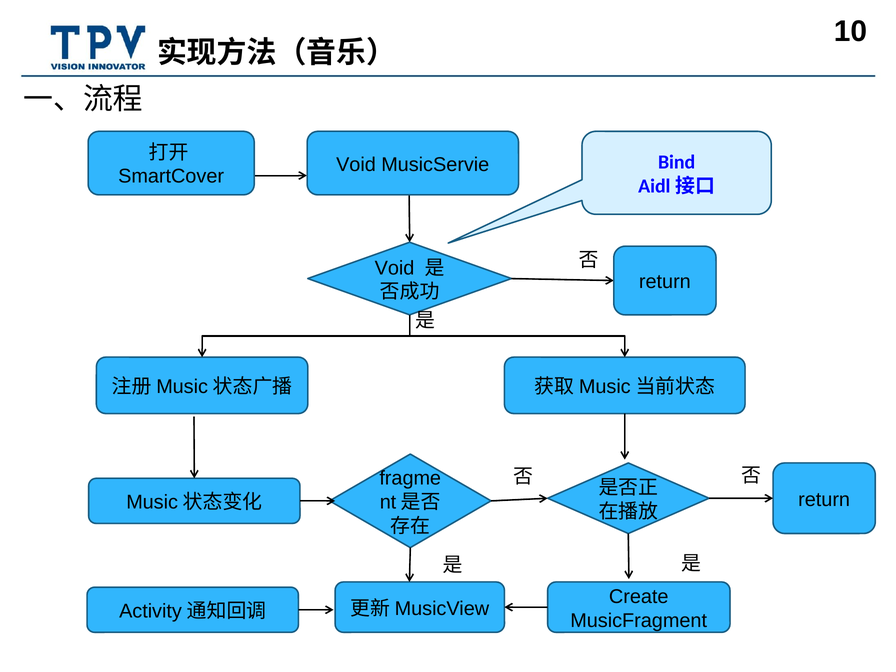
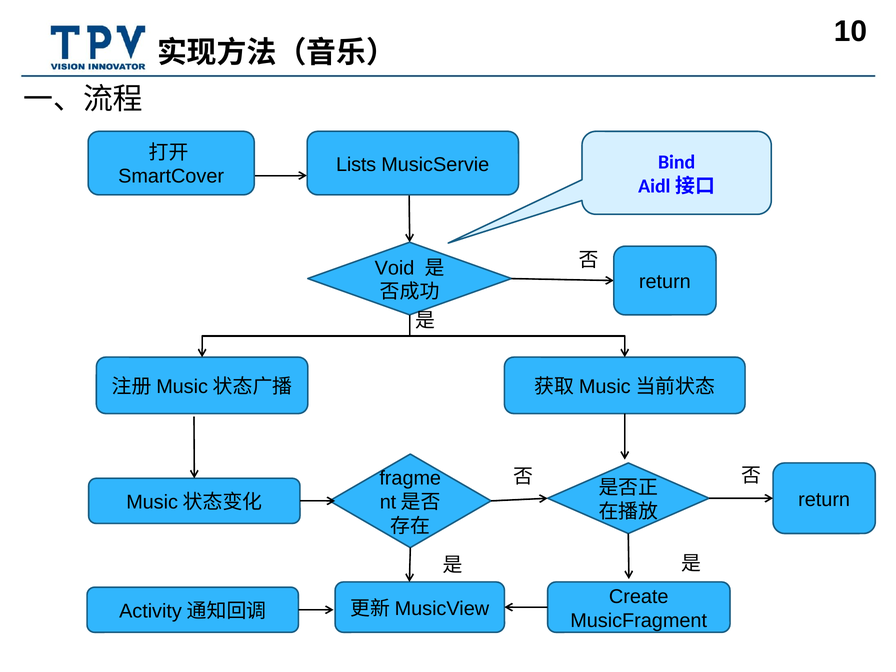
Void: Void -> Lists (356, 164)
